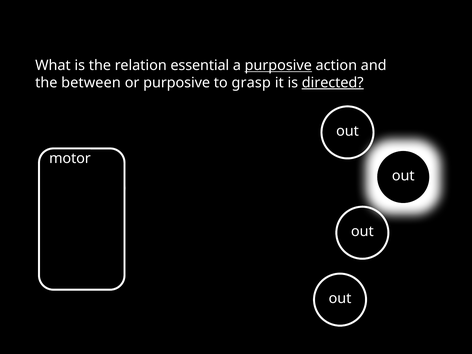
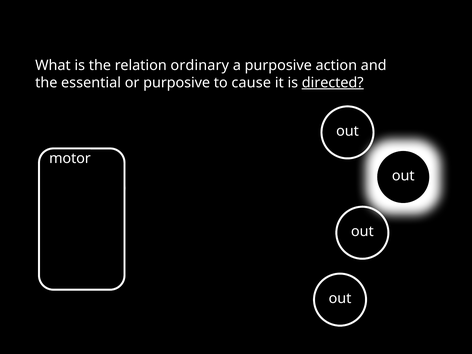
essential: essential -> ordinary (200, 65)
purposive underline: present -> none (278, 65)
between: between -> essential (91, 83)
grasp: grasp -> cause (251, 83)
